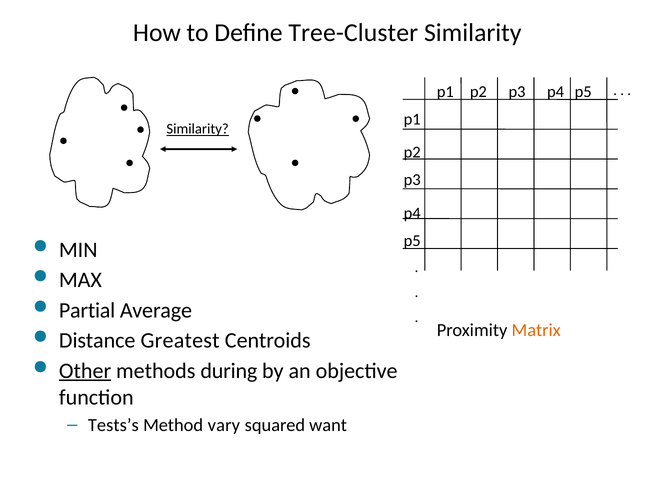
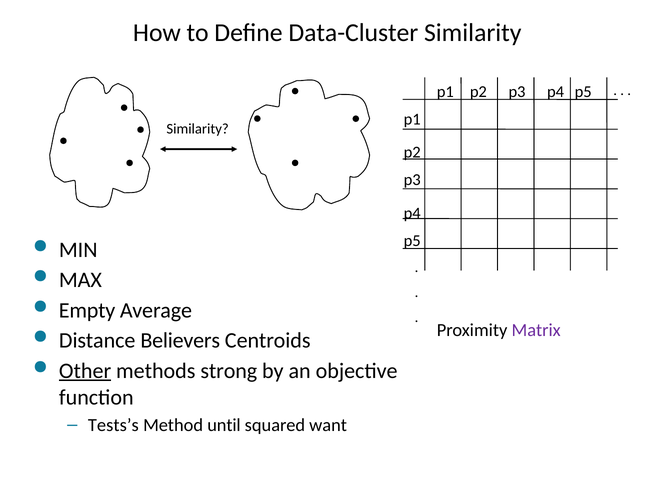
Tree-Cluster: Tree-Cluster -> Data-Cluster (353, 33)
Similarity underline: present -> none (198, 129)
Partial: Partial -> Empty (87, 310)
Matrix colour: orange -> purple (536, 330)
Greatest: Greatest -> Believers (180, 340)
during: during -> strong (229, 370)
vary: vary -> until (224, 425)
